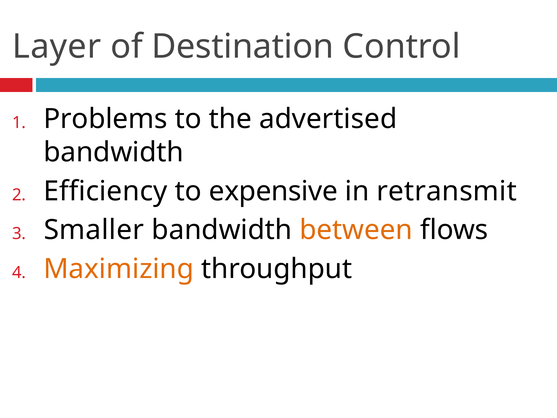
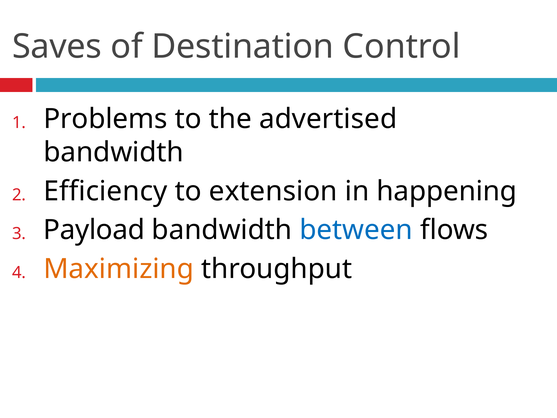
Layer: Layer -> Saves (57, 46)
expensive: expensive -> extension (273, 191)
retransmit: retransmit -> happening (447, 191)
Smaller: Smaller -> Payload (94, 230)
between colour: orange -> blue (356, 230)
